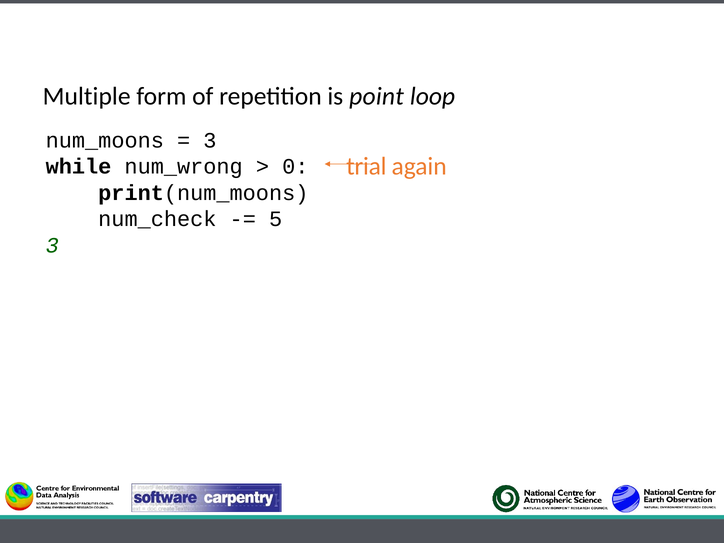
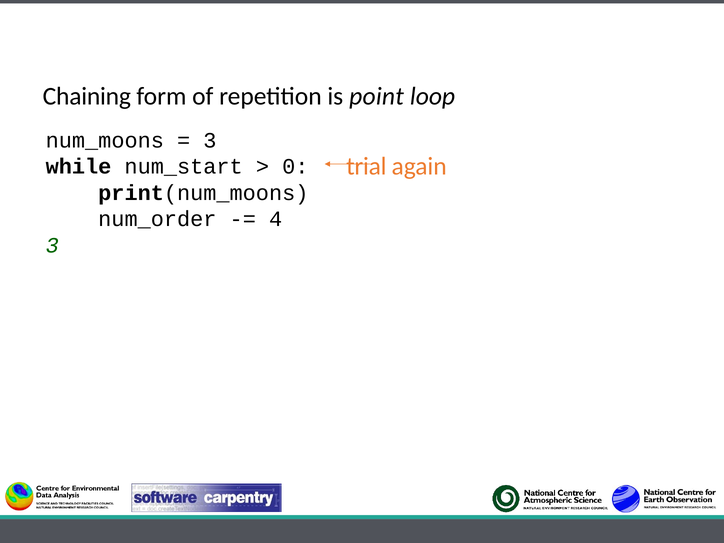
Multiple: Multiple -> Chaining (87, 96)
num_wrong: num_wrong -> num_start (184, 167)
num_check: num_check -> num_order (157, 219)
5: 5 -> 4 (276, 219)
